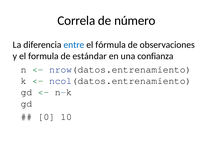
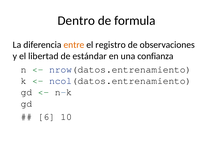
Correla: Correla -> Dentro (76, 21)
número: número -> formula (135, 21)
entre colour: blue -> orange (74, 45)
fórmula: fórmula -> registro (111, 45)
formula: formula -> libertad (43, 56)
0: 0 -> 6 (46, 117)
